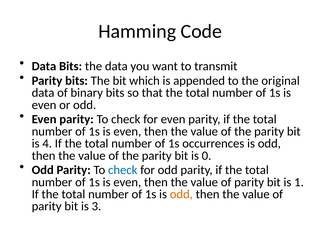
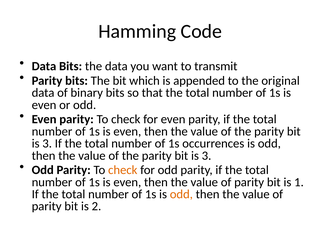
4: 4 -> 3 (47, 144)
0: 0 -> 3 (207, 156)
check colour: blue -> orange (123, 171)
3: 3 -> 2 (96, 207)
